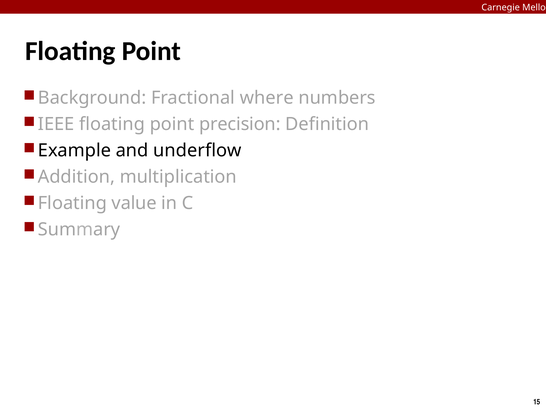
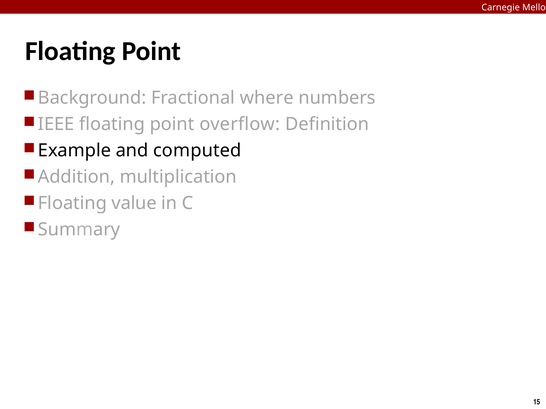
precision: precision -> overflow (240, 124)
underflow: underflow -> computed (197, 151)
